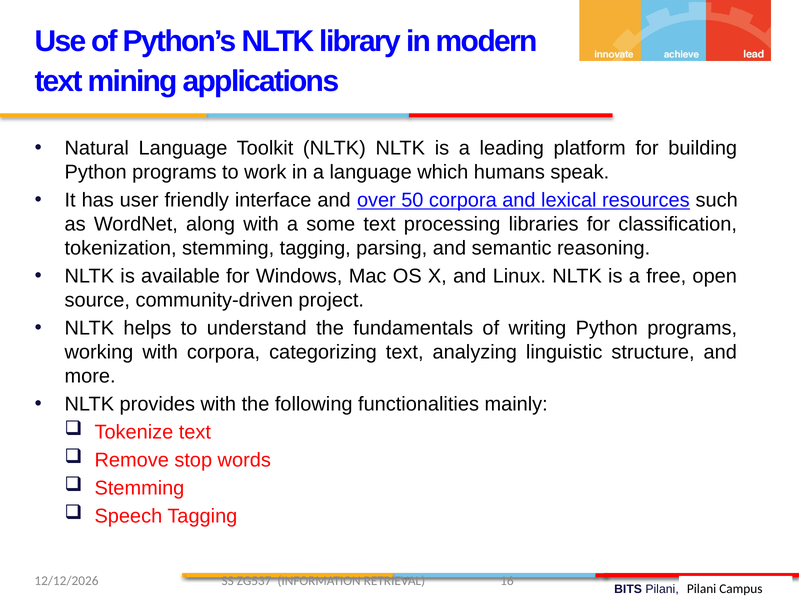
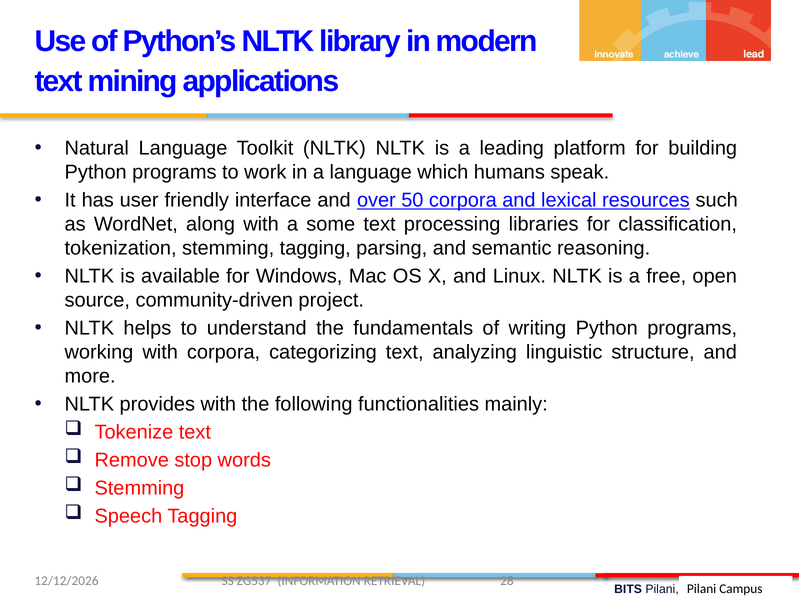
16: 16 -> 28 (507, 580)
